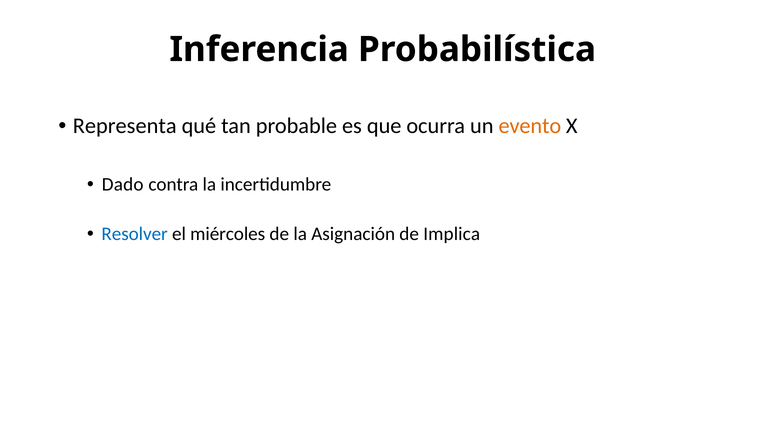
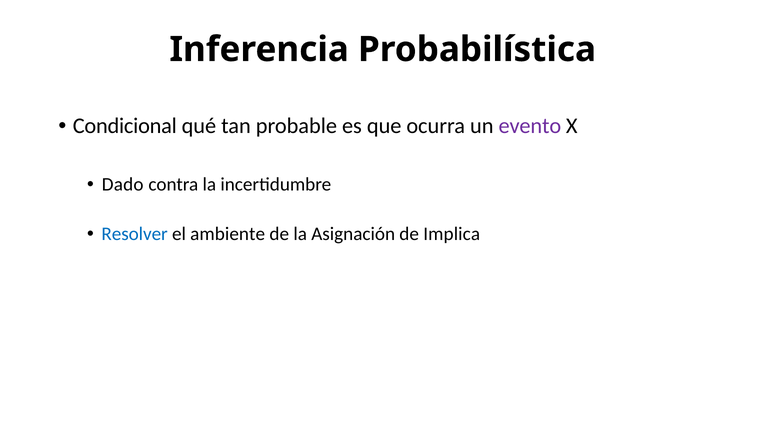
Representa: Representa -> Condicional (125, 126)
evento colour: orange -> purple (530, 126)
miércoles: miércoles -> ambiente (228, 234)
